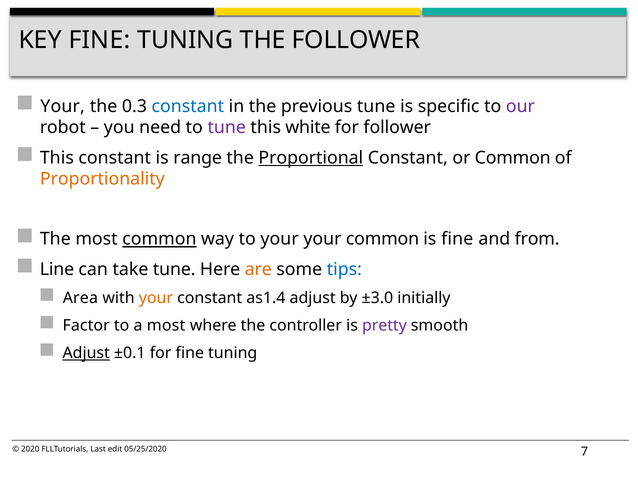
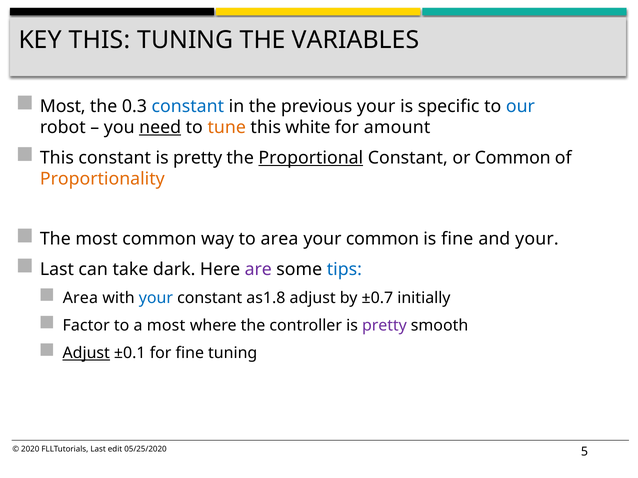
KEY FINE: FINE -> THIS (99, 40)
THE FOLLOWER: FOLLOWER -> VARIABLES (356, 40)
Your: Your -> Most (63, 106)
previous tune: tune -> your (376, 106)
our colour: purple -> blue (520, 106)
need underline: none -> present (160, 128)
tune colour: purple -> orange (227, 128)
for follower: follower -> amount (397, 128)
constant is range: range -> pretty (198, 158)
common underline: present -> none (159, 239)
to your: your -> area (280, 239)
and from: from -> your (537, 239)
Line: Line -> Last (57, 270)
take tune: tune -> dark (174, 270)
are colour: orange -> purple (258, 270)
your colour: orange -> blue (156, 298)
as1.4: as1.4 -> as1.8 (266, 298)
±3.0: ±3.0 -> ±0.7 (377, 298)
7: 7 -> 5 (585, 452)
